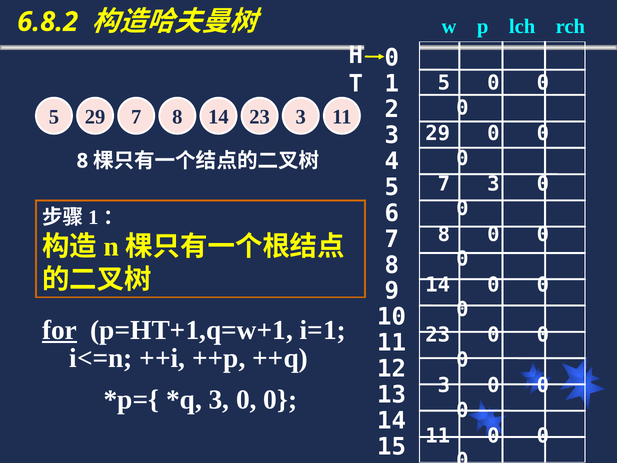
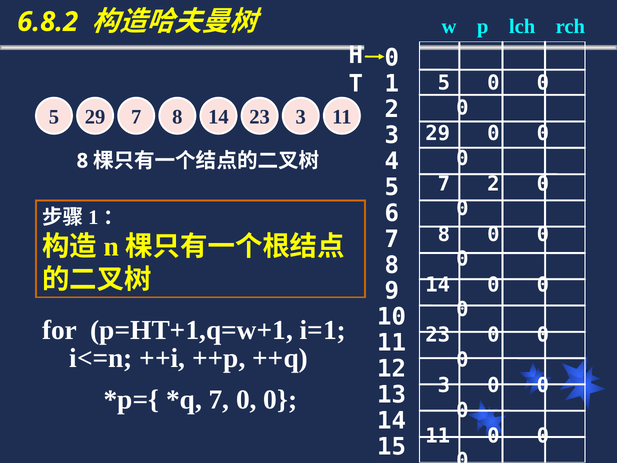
7 3: 3 -> 2 (493, 184)
for underline: present -> none (60, 330)
3: 3 -> 7 (219, 400)
